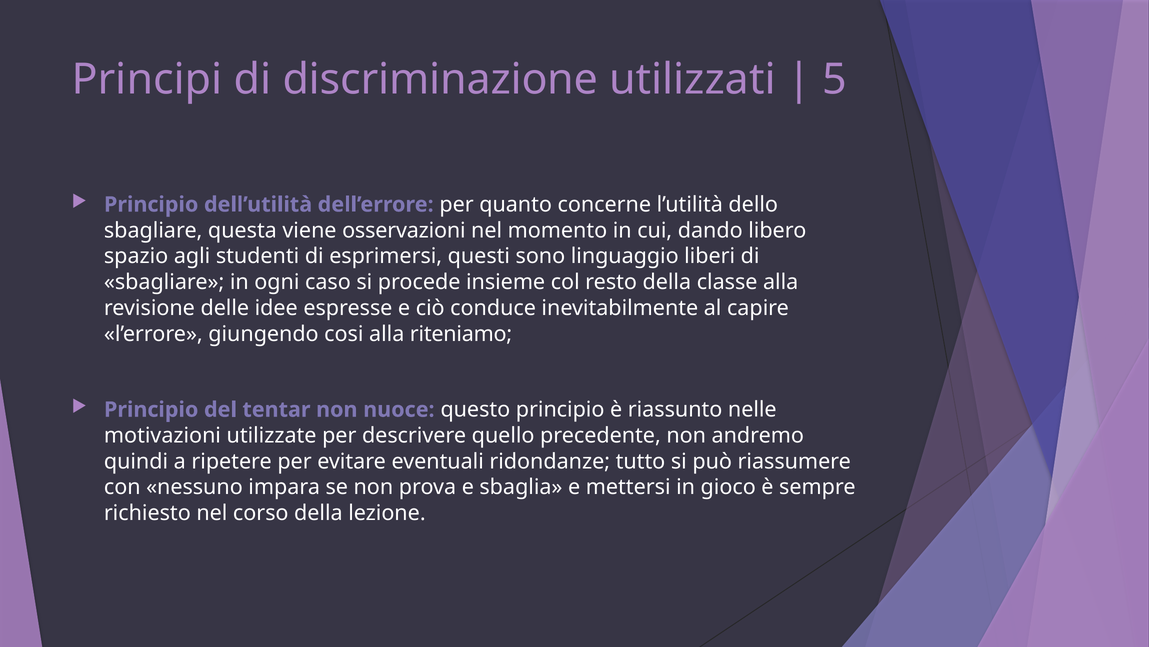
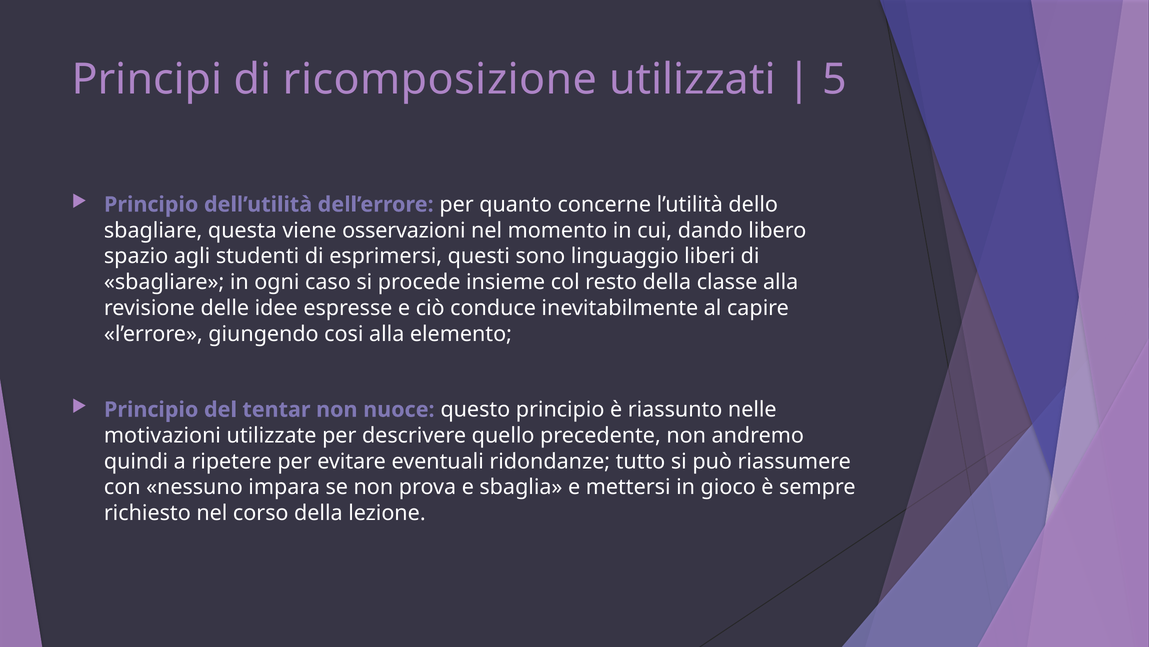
discriminazione: discriminazione -> ricomposizione (440, 80)
riteniamo: riteniamo -> elemento (461, 334)
